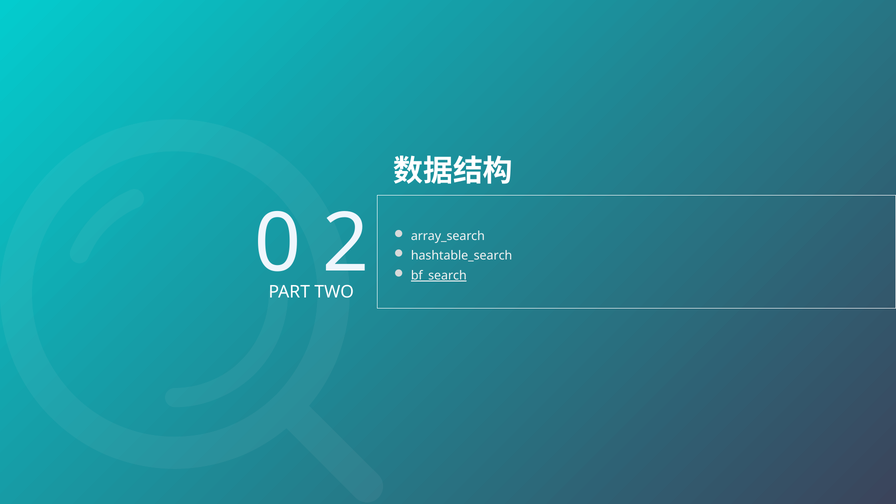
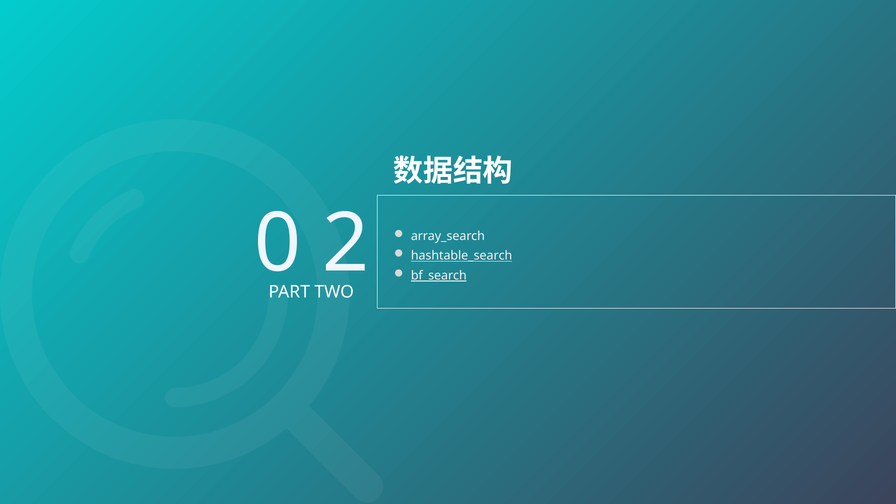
hashtable_search underline: none -> present (462, 256)
